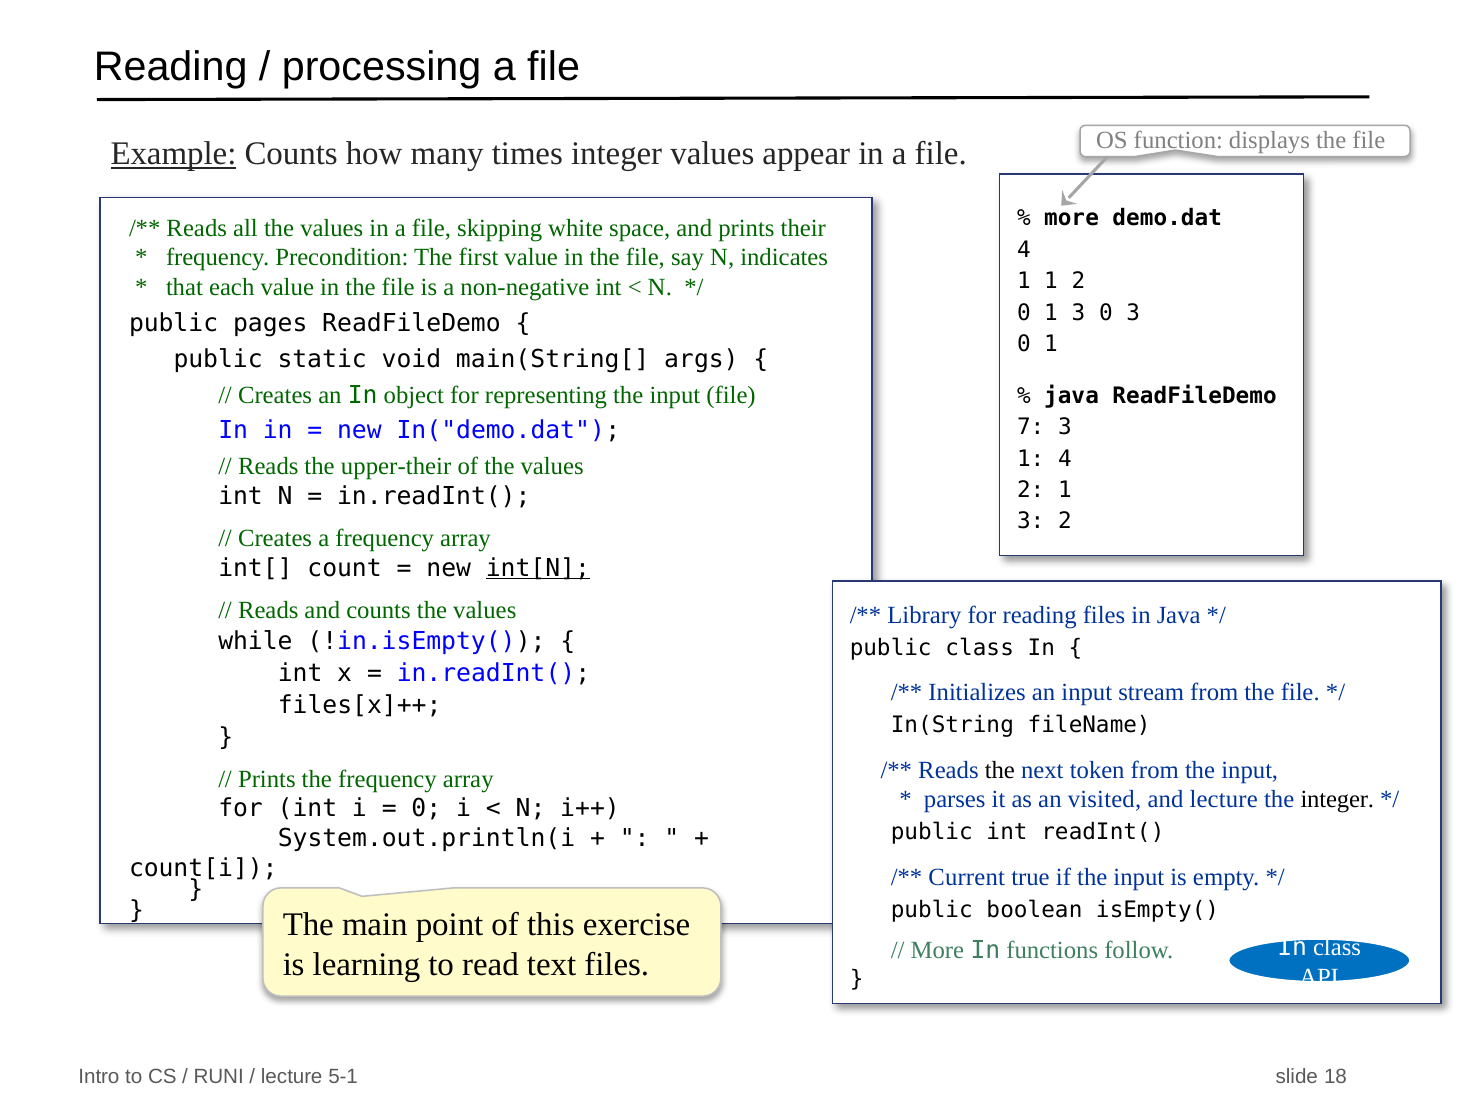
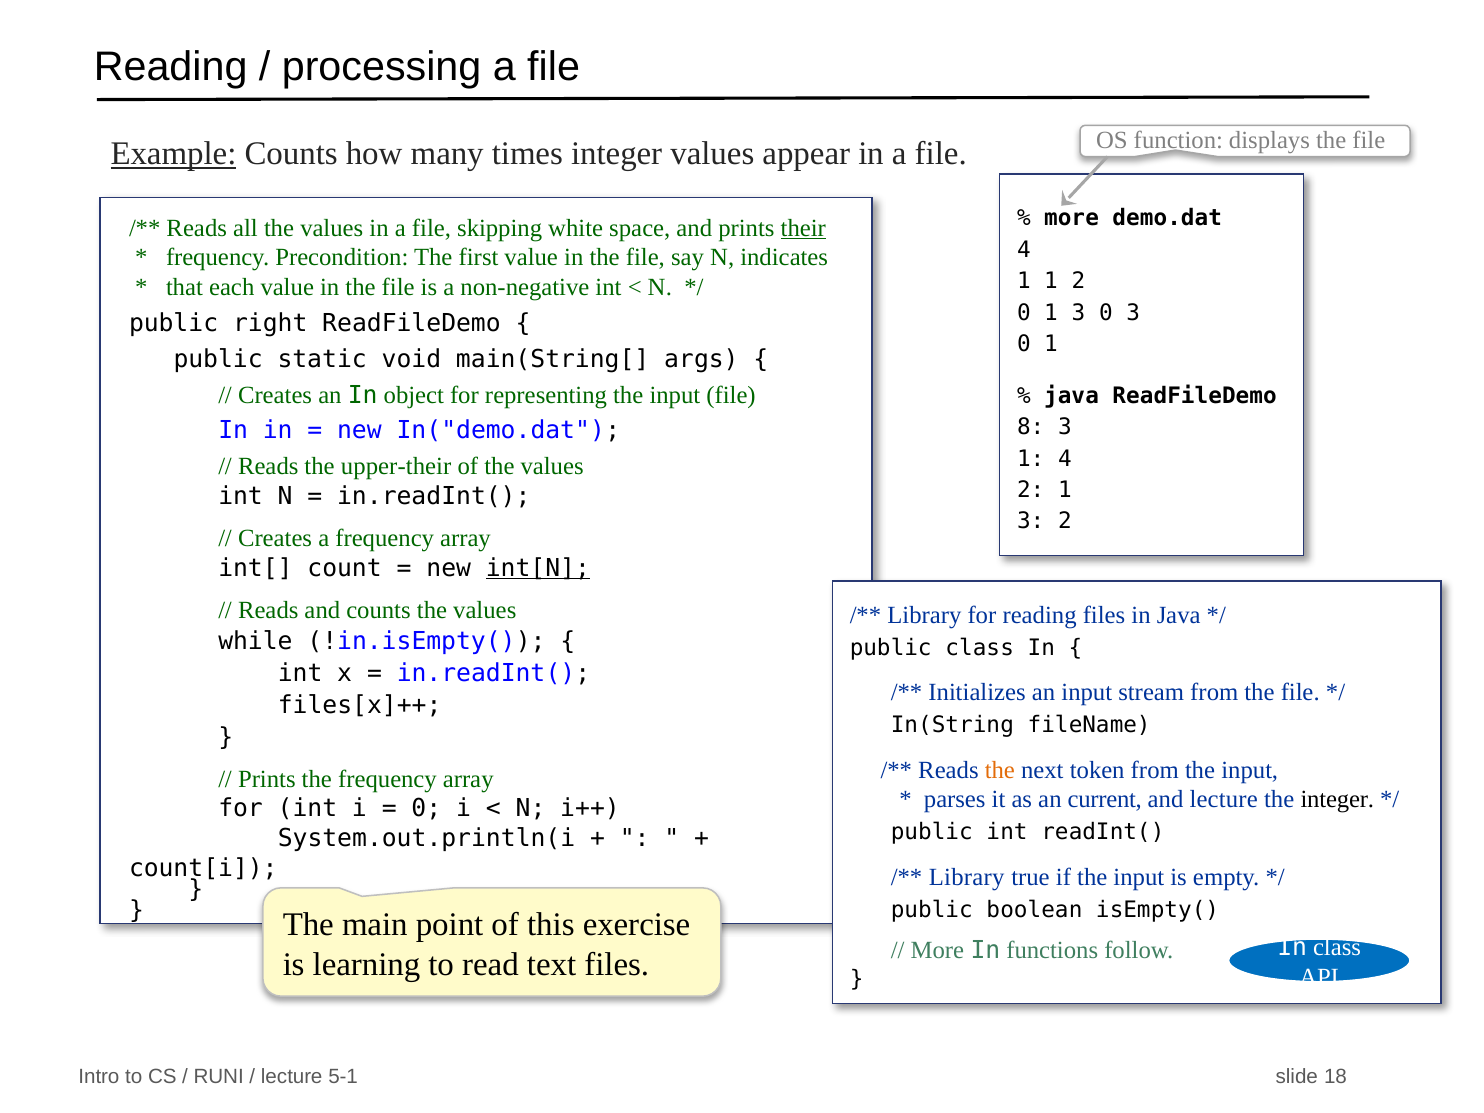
their underline: none -> present (803, 228)
pages: pages -> right (270, 323)
7: 7 -> 8 (1031, 427)
the colour: black -> orange (1000, 770)
visited: visited -> current (1105, 800)
Current: Current -> Library (967, 877)
